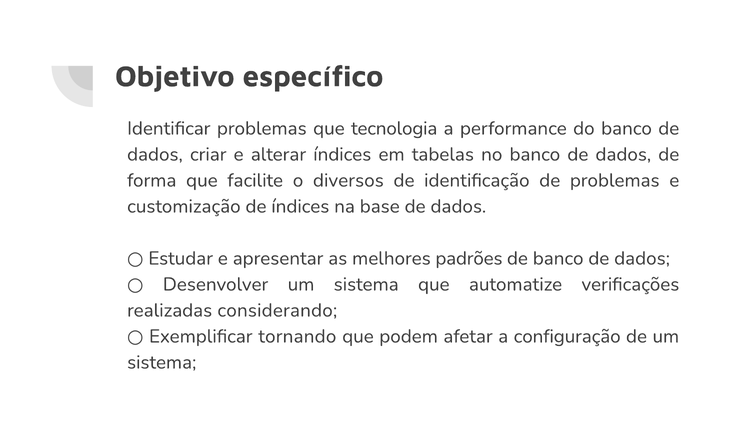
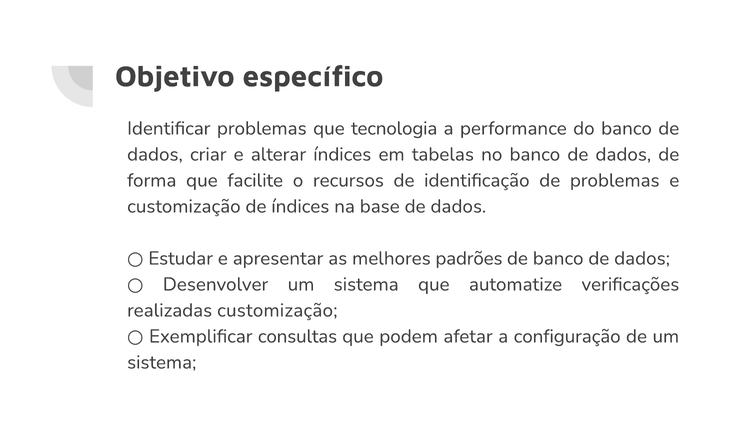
diversos: diversos -> recursos (348, 180)
realizadas considerando: considerando -> customização (277, 310)
tornando: tornando -> consultas (297, 336)
